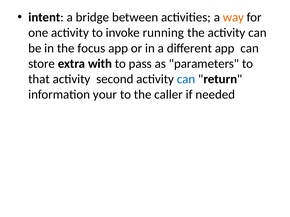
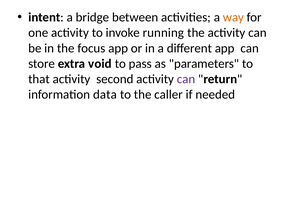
with: with -> void (100, 64)
can colour: blue -> purple (186, 79)
your: your -> data (105, 95)
